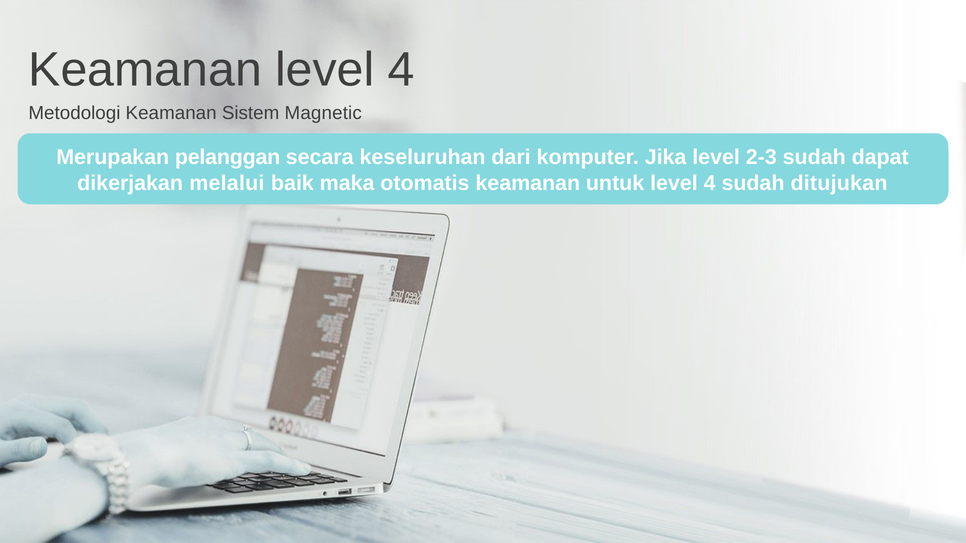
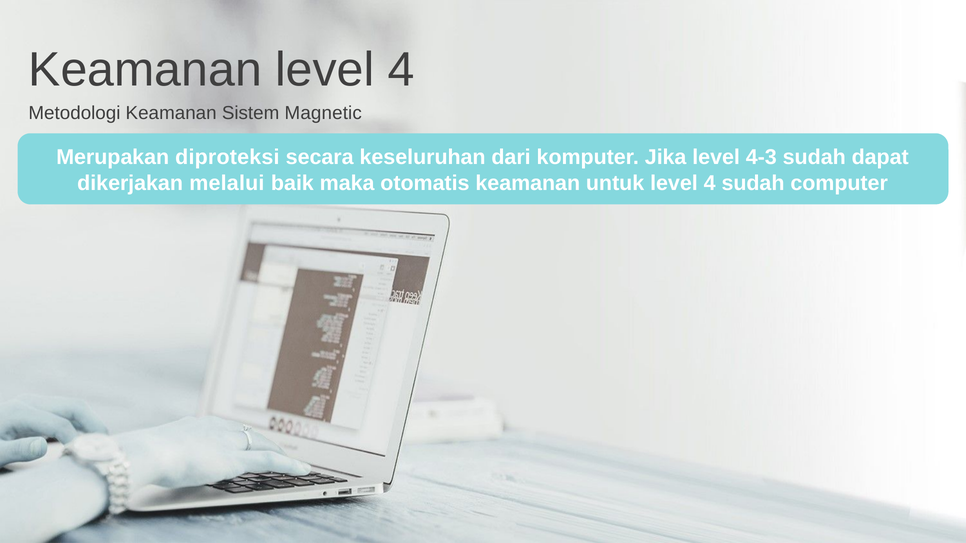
pelanggan: pelanggan -> diproteksi (227, 158)
2-3: 2-3 -> 4-3 (761, 158)
ditujukan: ditujukan -> computer (839, 183)
